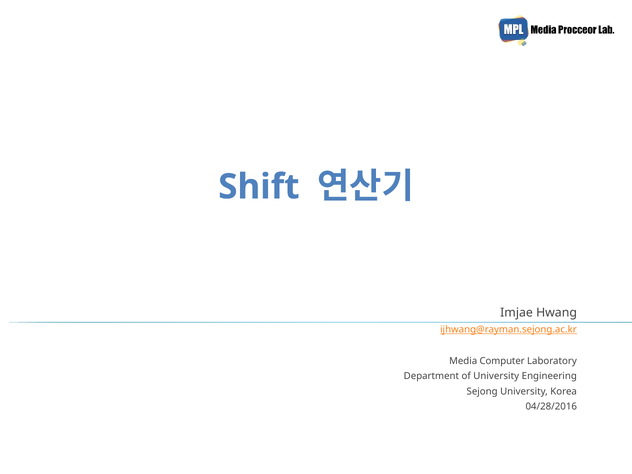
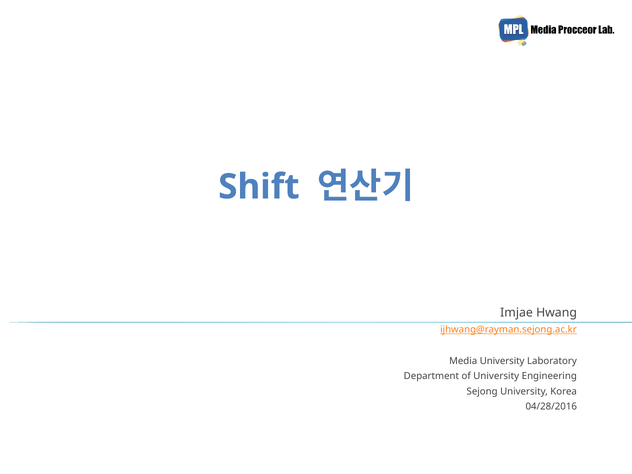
Media Computer: Computer -> University (502, 361)
